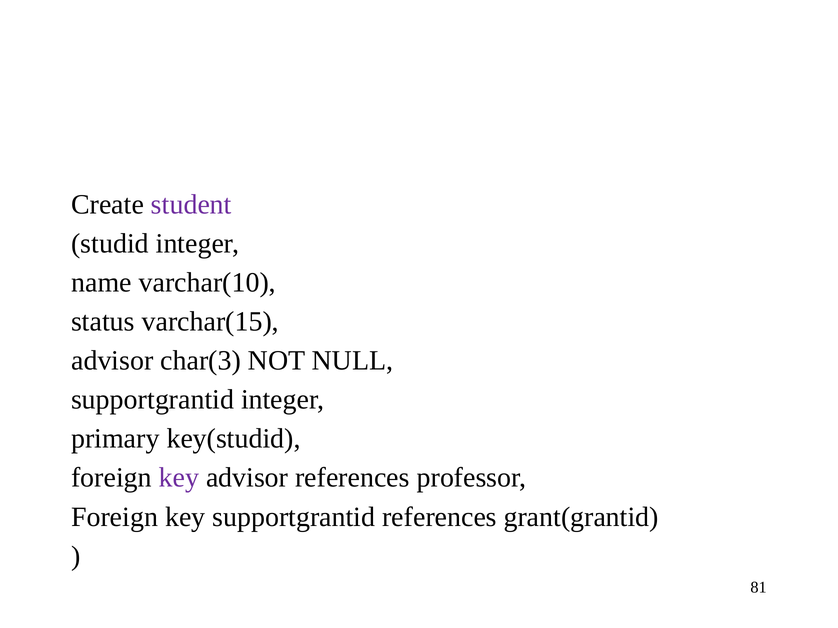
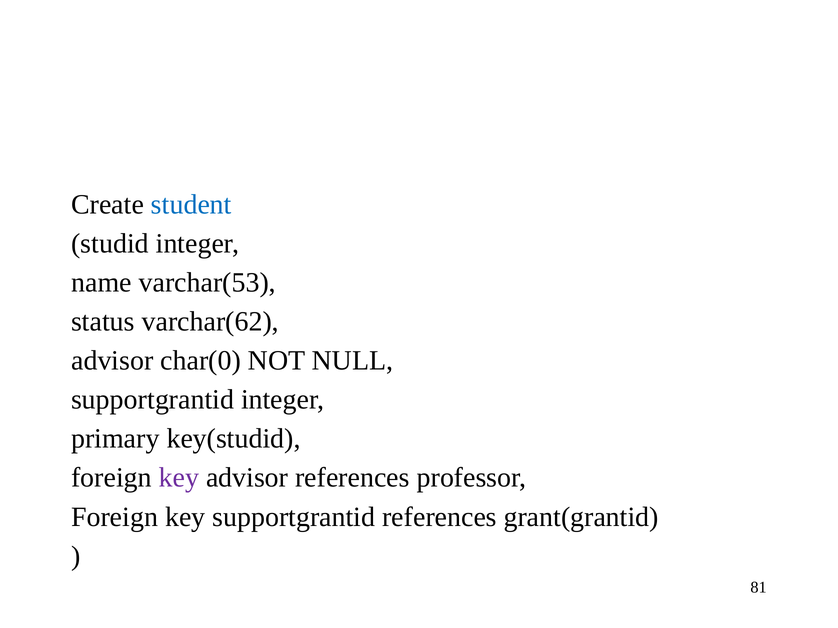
student colour: purple -> blue (191, 204)
varchar(10: varchar(10 -> varchar(53 (207, 283)
varchar(15: varchar(15 -> varchar(62 (210, 322)
char(3: char(3 -> char(0 (201, 361)
